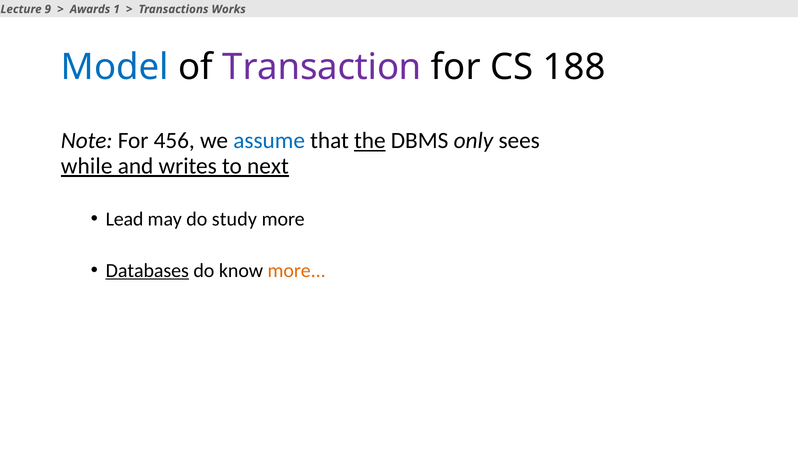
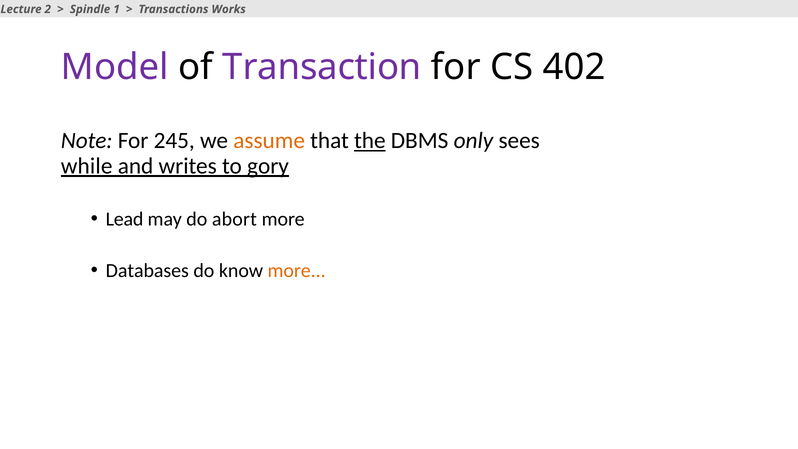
9: 9 -> 2 (48, 9)
Awards: Awards -> Spindle (90, 9)
Model colour: blue -> purple (115, 67)
188: 188 -> 402 (574, 67)
456: 456 -> 245 (174, 141)
assume colour: blue -> orange (269, 141)
next: next -> gory (268, 166)
study: study -> abort (234, 219)
Databases underline: present -> none (147, 270)
